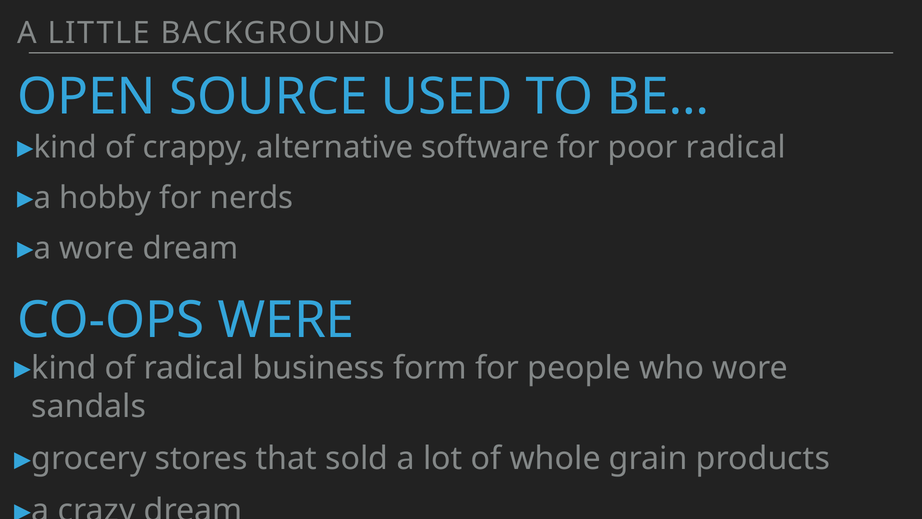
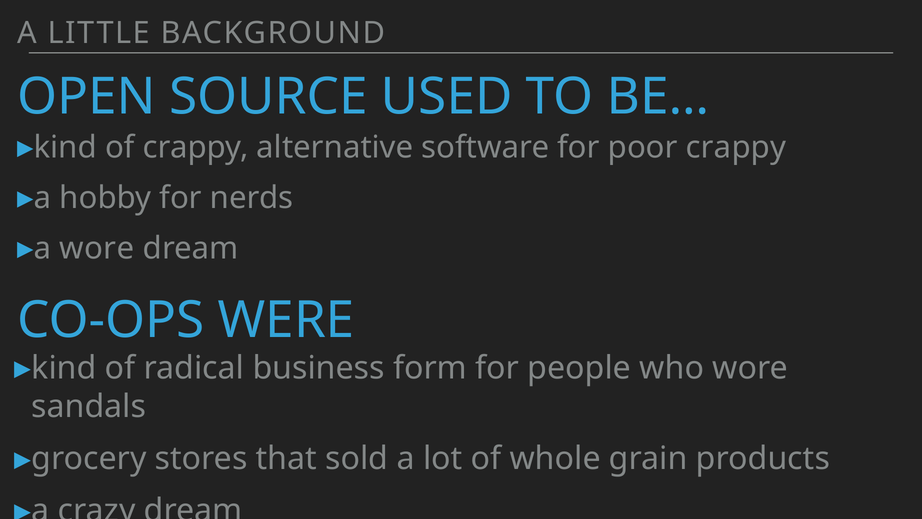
poor radical: radical -> crappy (736, 147)
